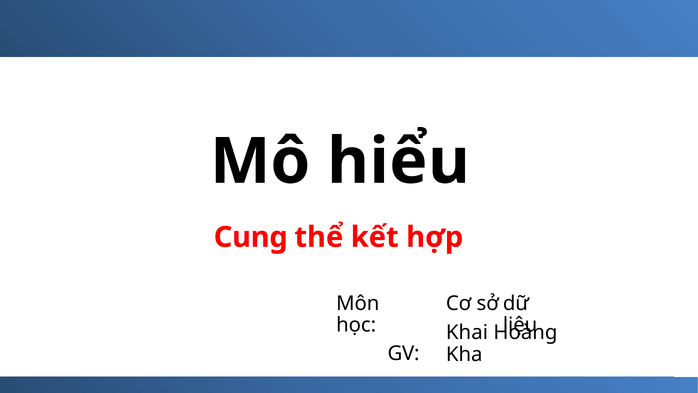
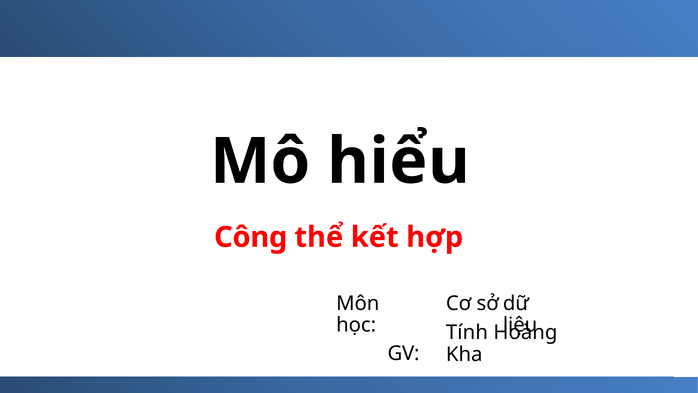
Cung: Cung -> Công (251, 237)
Khai: Khai -> Tính (467, 332)
